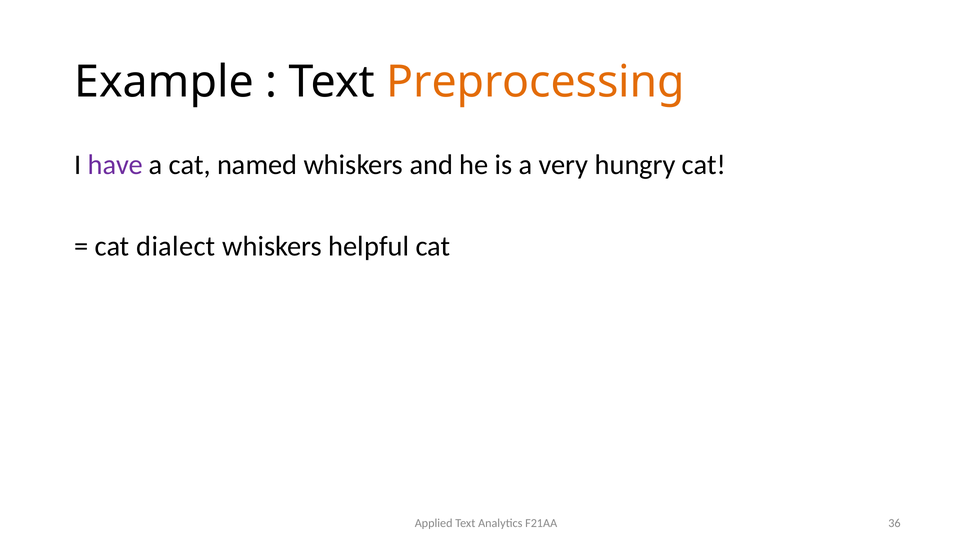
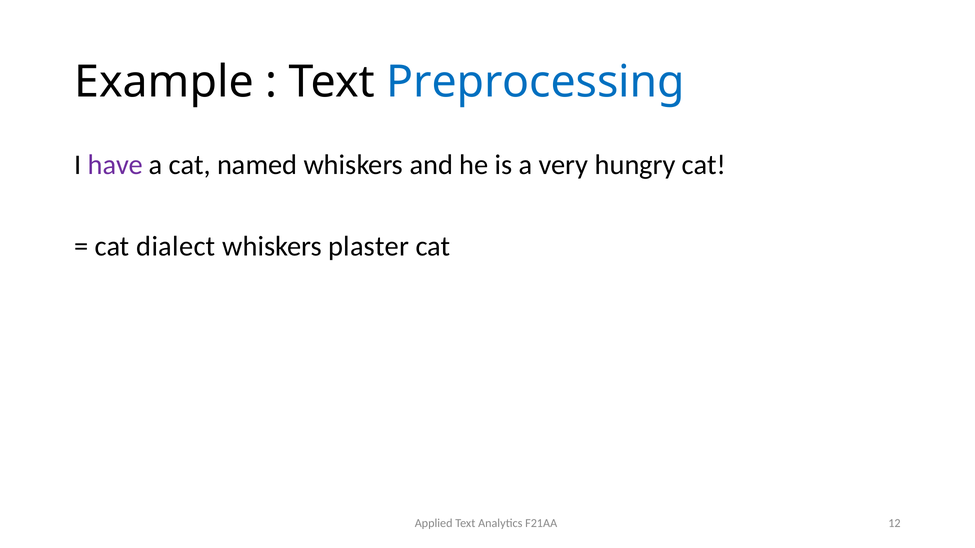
Preprocessing colour: orange -> blue (536, 82)
helpful: helpful -> plaster (369, 247)
36: 36 -> 12 (894, 524)
